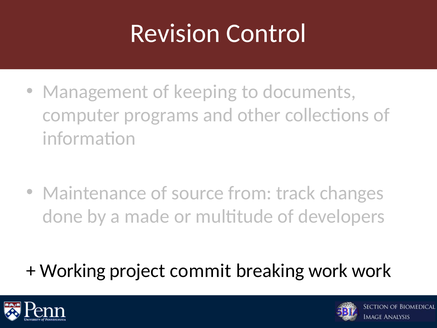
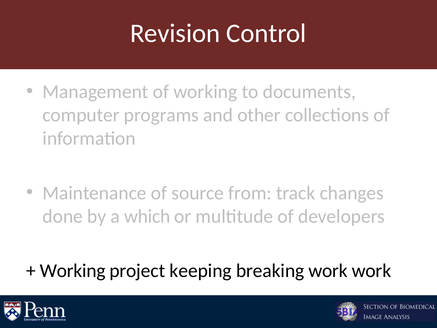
of keeping: keeping -> working (205, 92)
made: made -> which (147, 216)
commit: commit -> keeping (201, 271)
